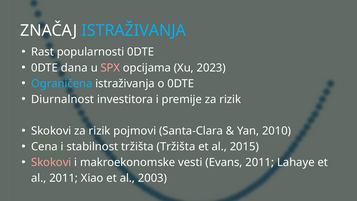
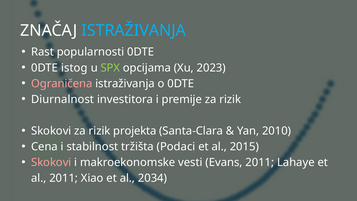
dana: dana -> istog (74, 68)
SPX colour: pink -> light green (110, 68)
Ograničena colour: light blue -> pink (62, 83)
pojmovi: pojmovi -> projekta (135, 131)
tržišta Tržišta: Tržišta -> Podaci (176, 147)
2003: 2003 -> 2034 (152, 178)
